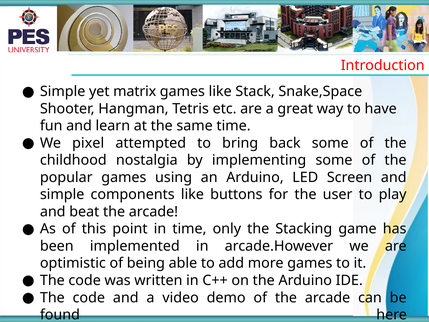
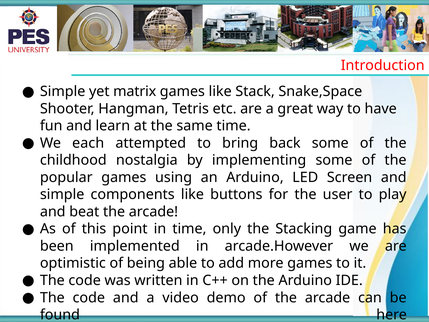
pixel: pixel -> each (88, 143)
